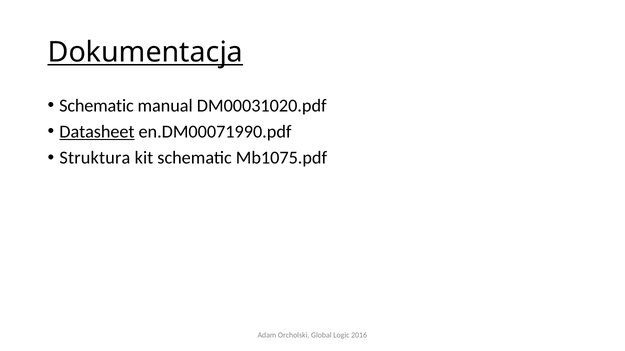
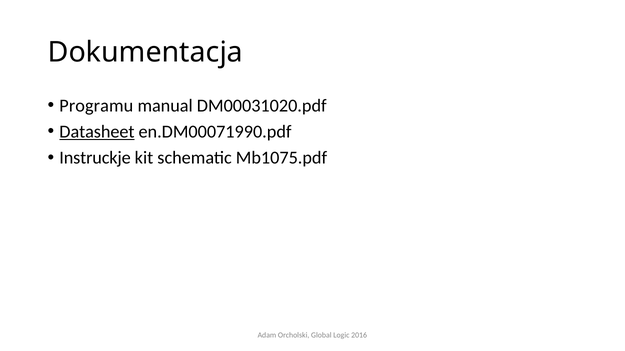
Dokumentacja underline: present -> none (145, 53)
Schematic: Schematic -> Programu (96, 106)
Struktura: Struktura -> Instruckje (95, 158)
